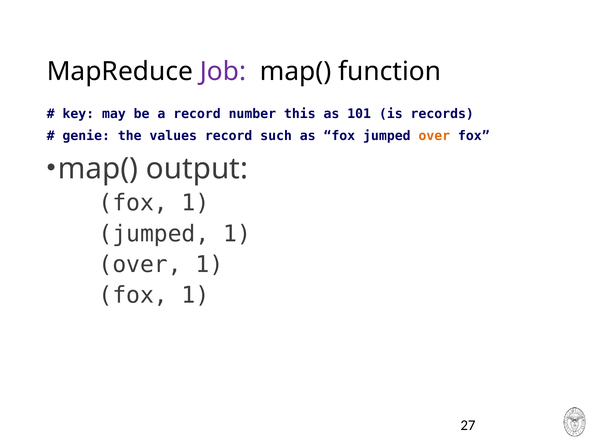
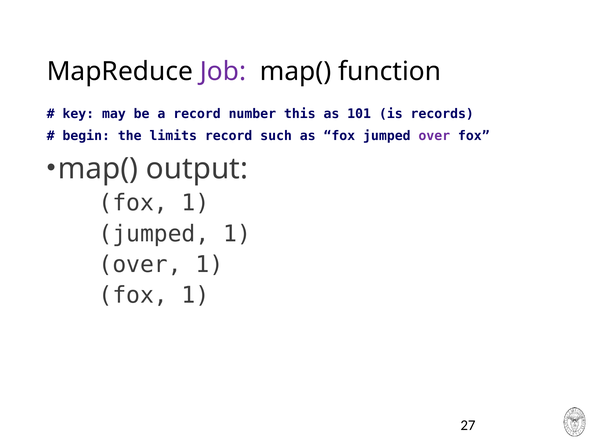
genie: genie -> begin (86, 136)
values: values -> limits (173, 136)
over colour: orange -> purple (434, 136)
